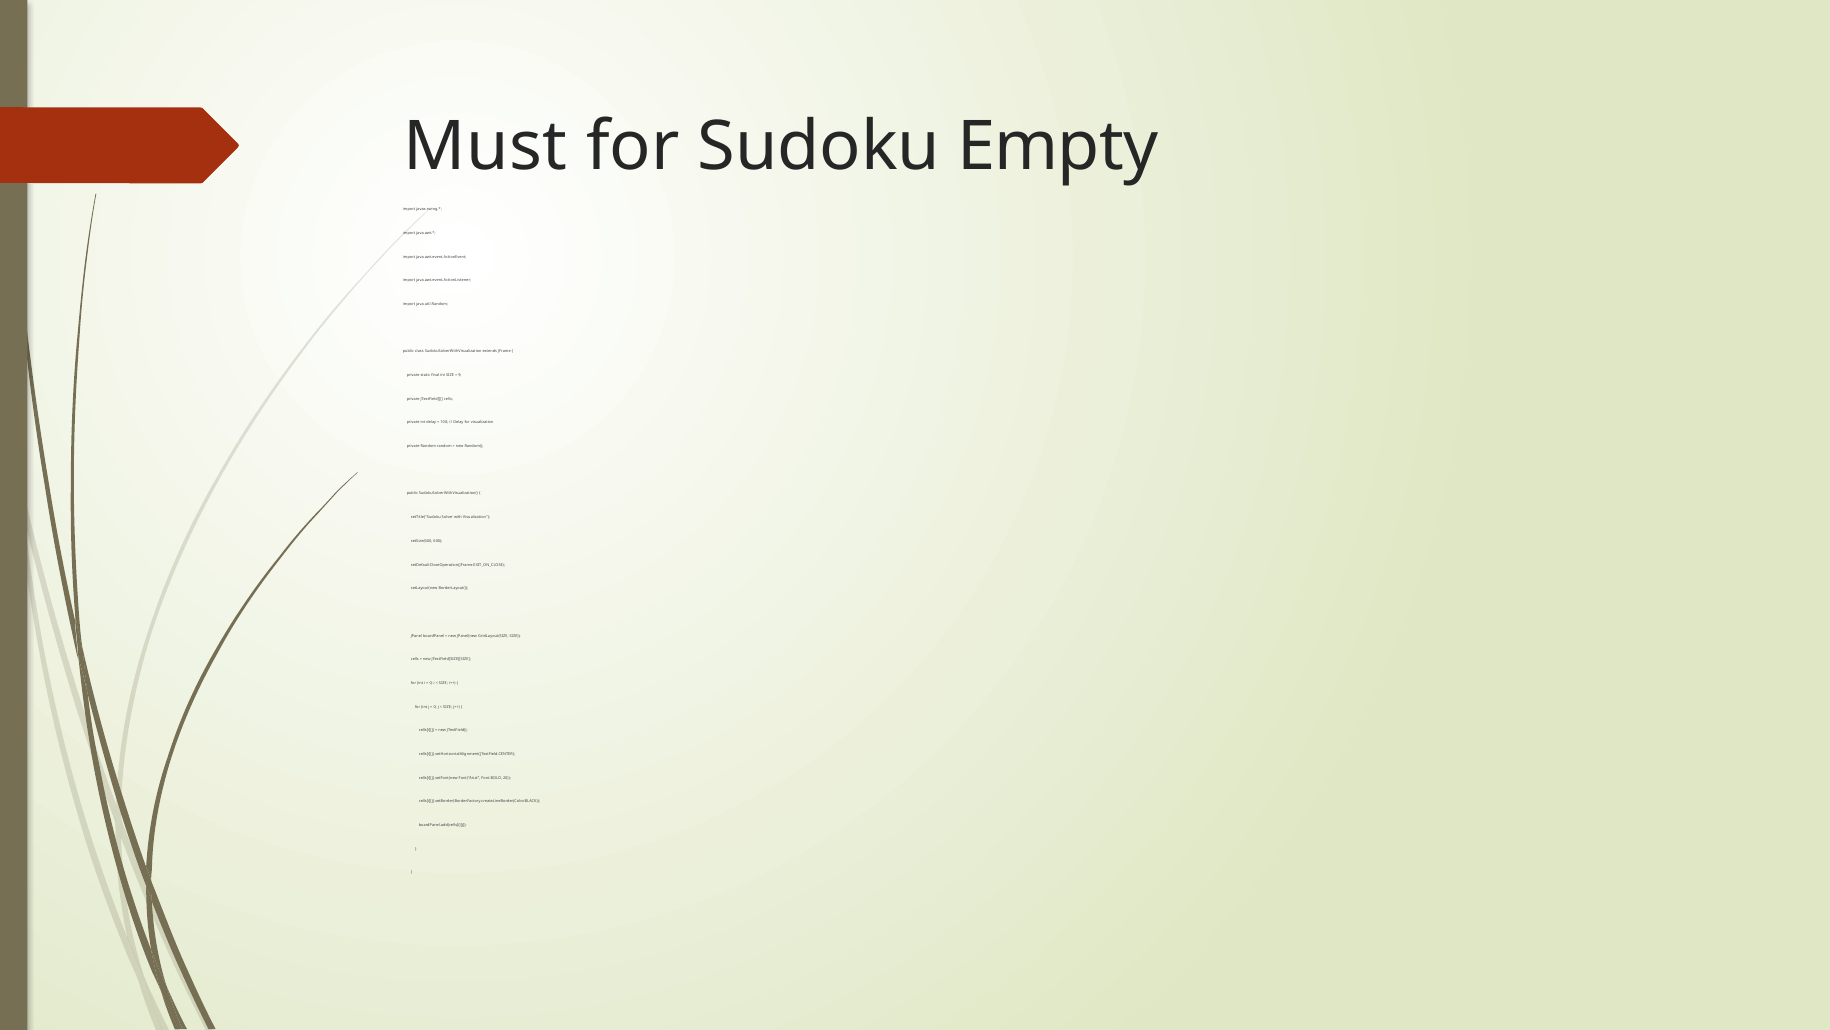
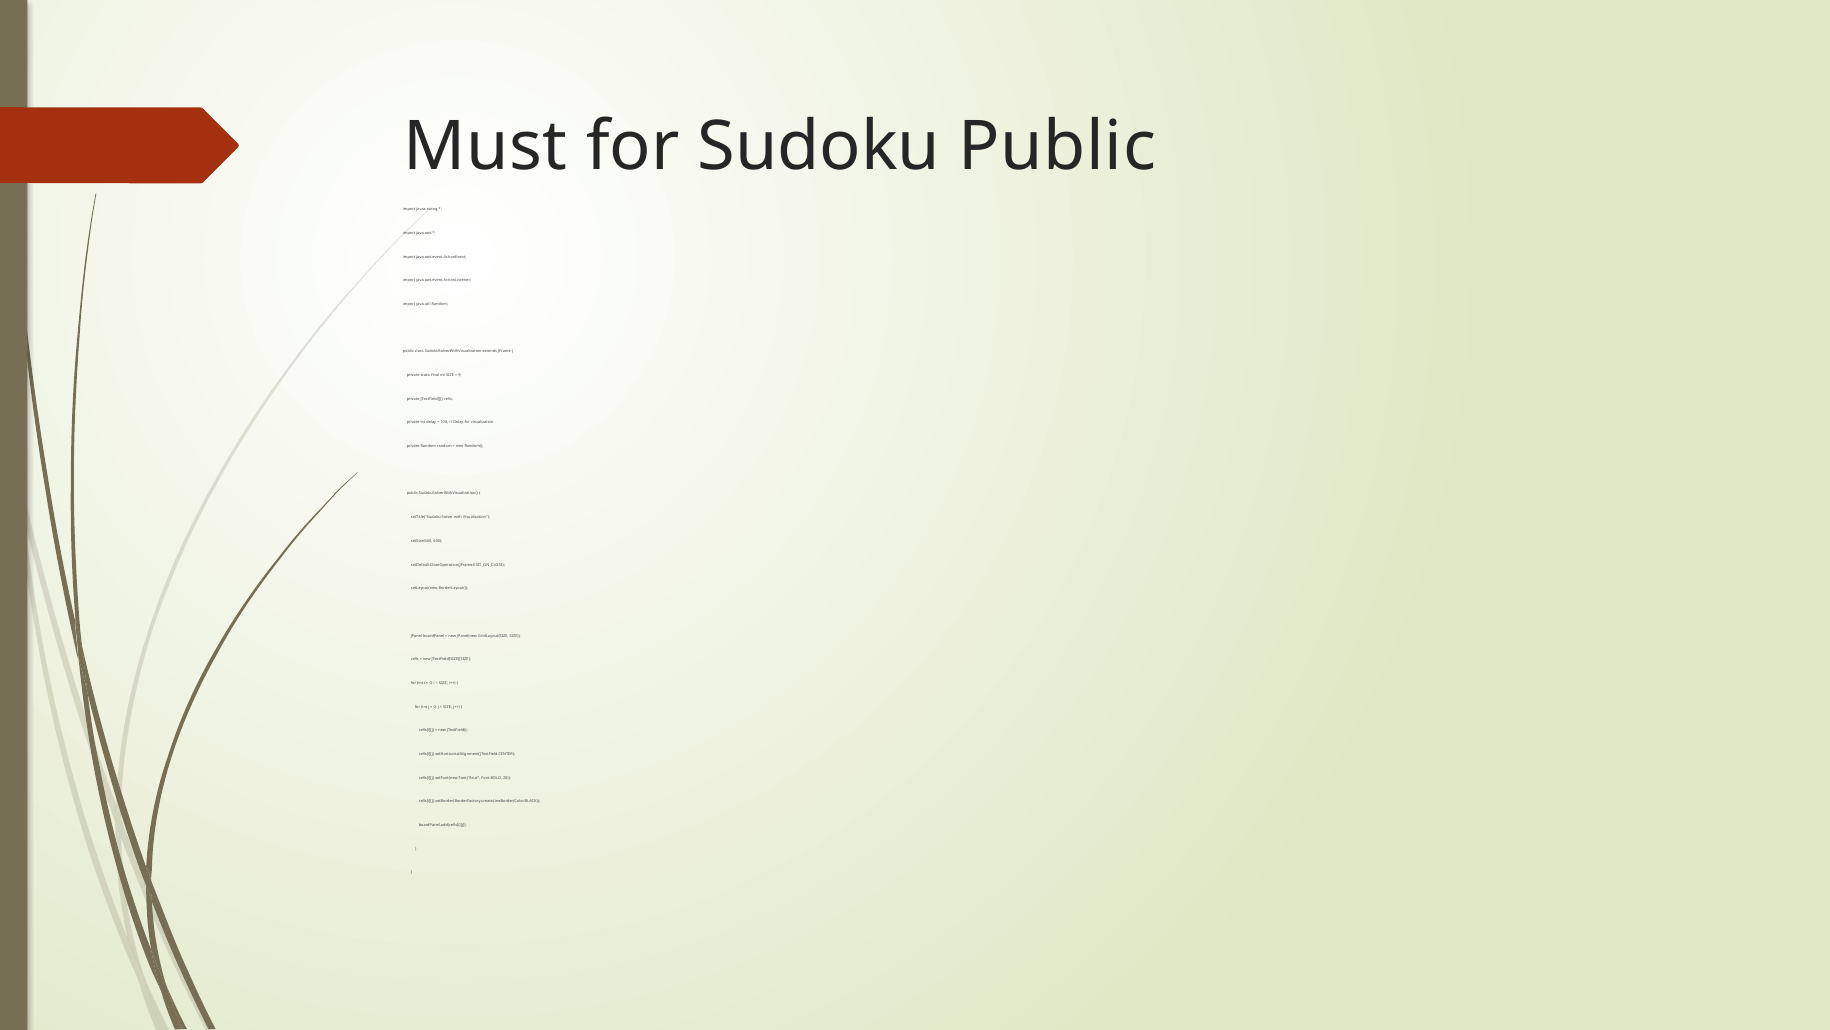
Sudoku Empty: Empty -> Public (1057, 147)
